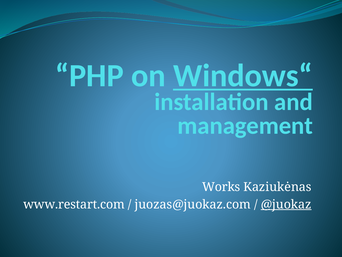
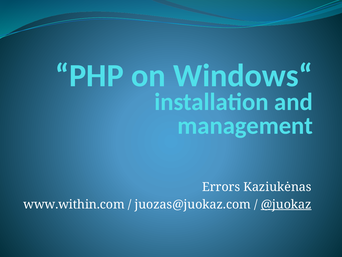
Windows“ underline: present -> none (243, 76)
Works: Works -> Errors (221, 187)
www.restart.com: www.restart.com -> www.within.com (74, 204)
